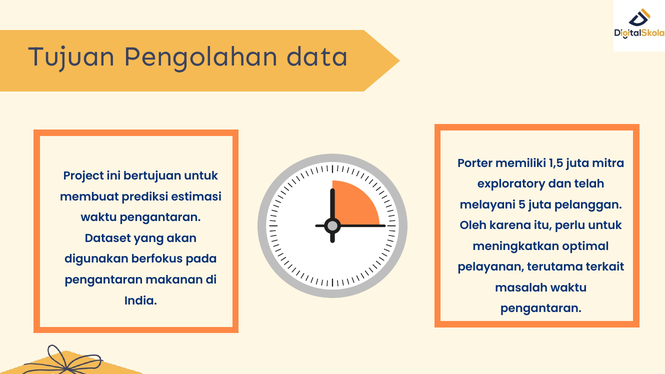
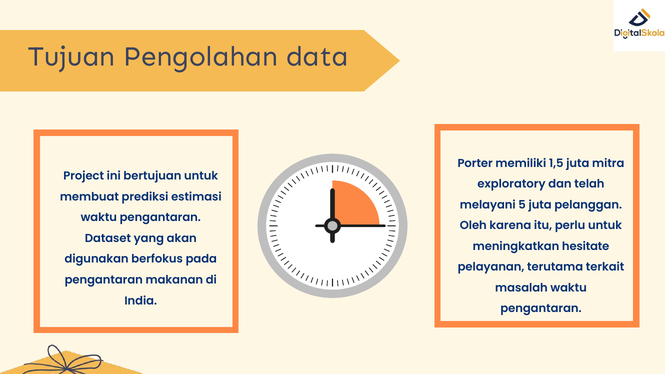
optimal: optimal -> hesitate (586, 246)
